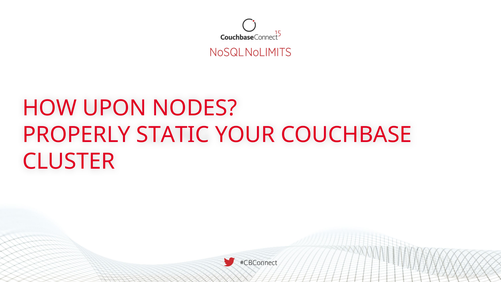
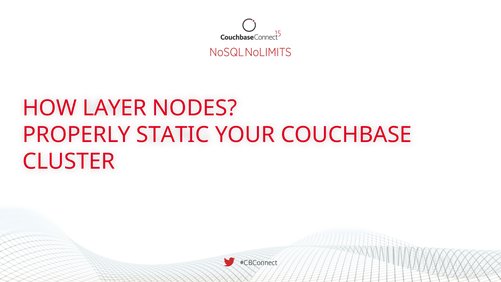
UPON: UPON -> LAYER (115, 108)
